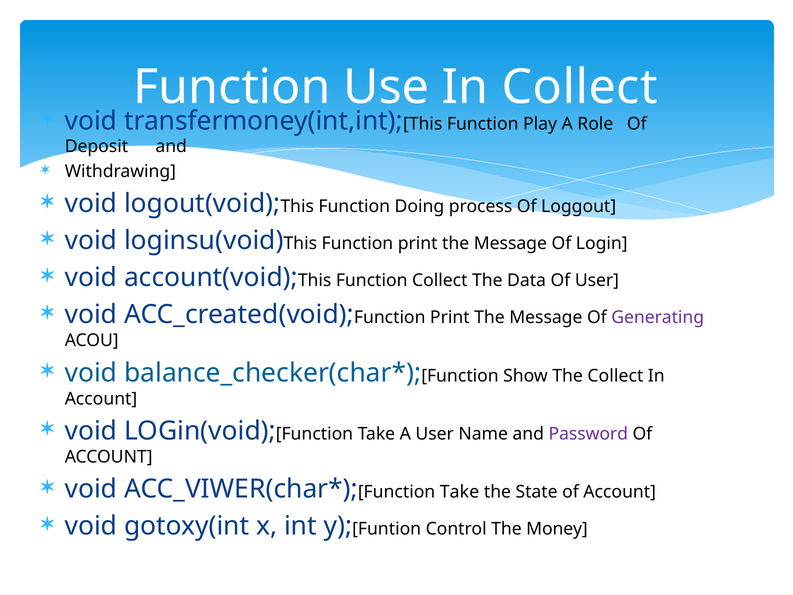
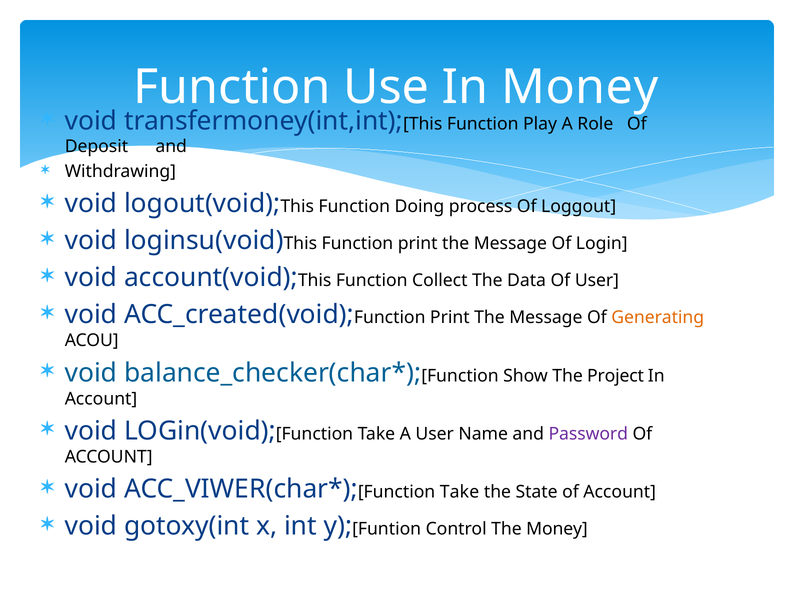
In Collect: Collect -> Money (580, 87)
Generating colour: purple -> orange (658, 318)
The Collect: Collect -> Project (616, 376)
